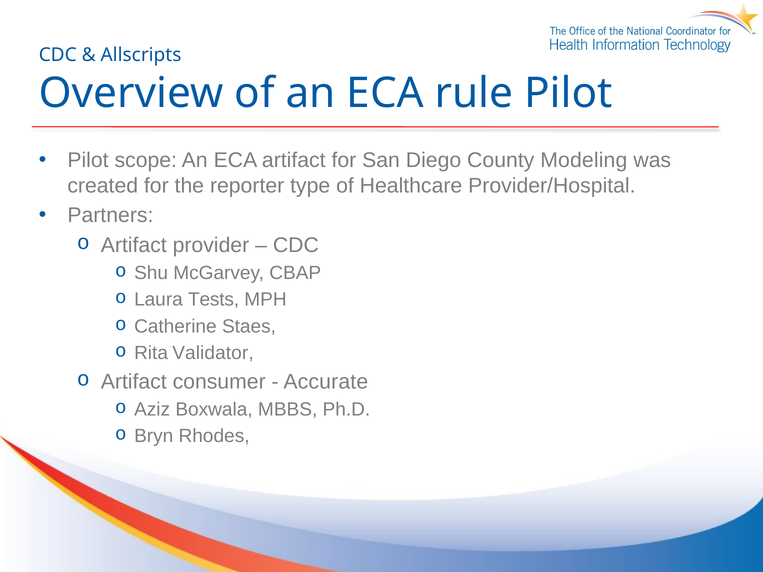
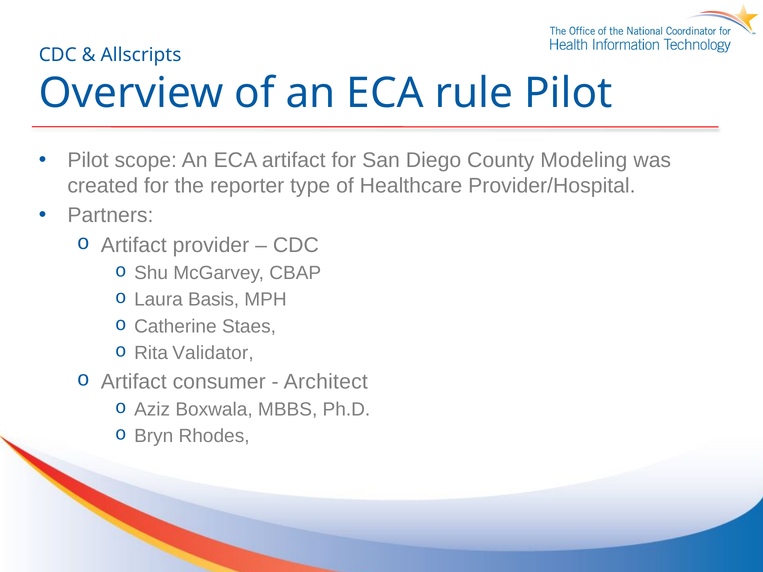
Tests: Tests -> Basis (214, 300)
Accurate: Accurate -> Architect (326, 382)
